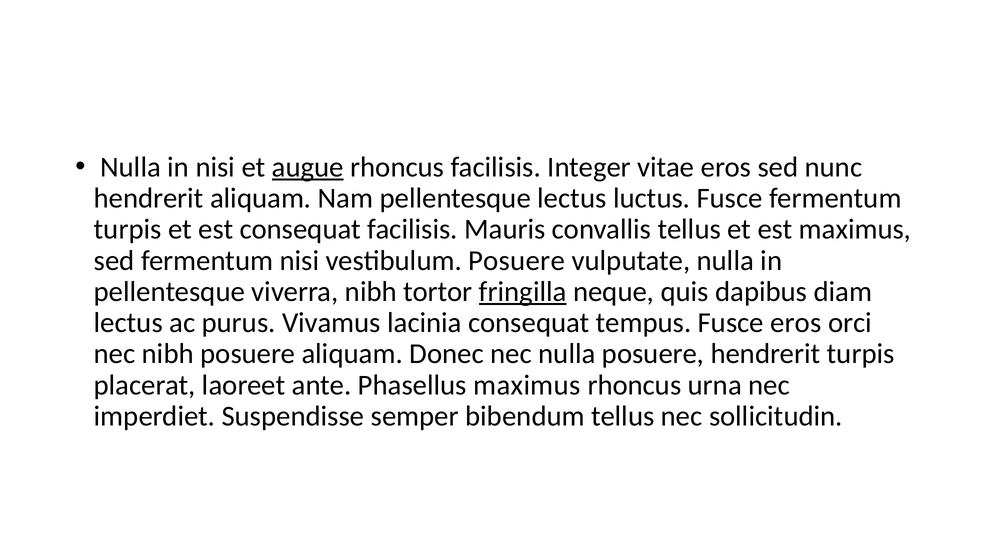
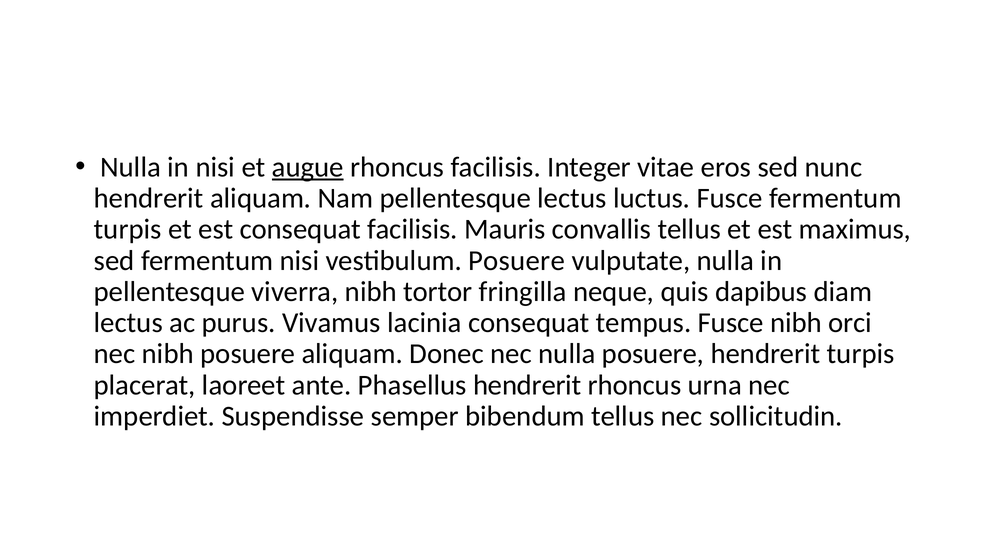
fringilla underline: present -> none (523, 292)
Fusce eros: eros -> nibh (796, 323)
Phasellus maximus: maximus -> hendrerit (527, 385)
